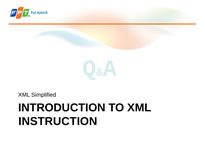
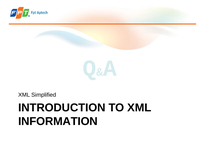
INSTRUCTION: INSTRUCTION -> INFORMATION (58, 121)
